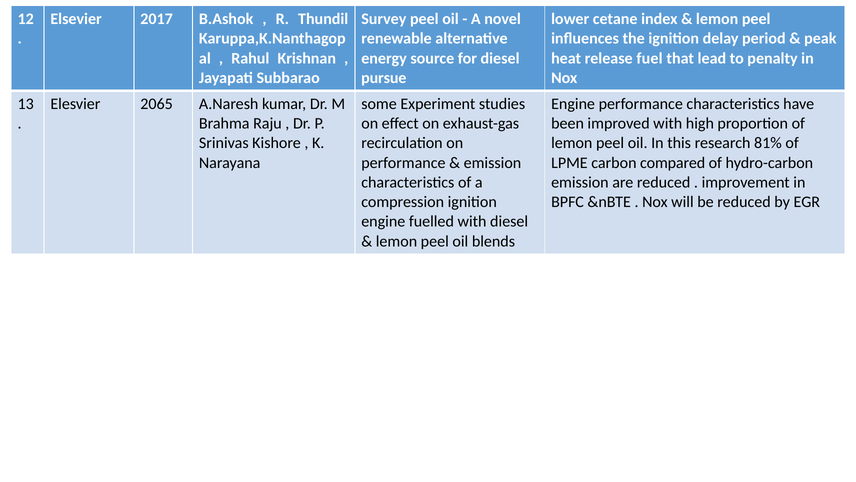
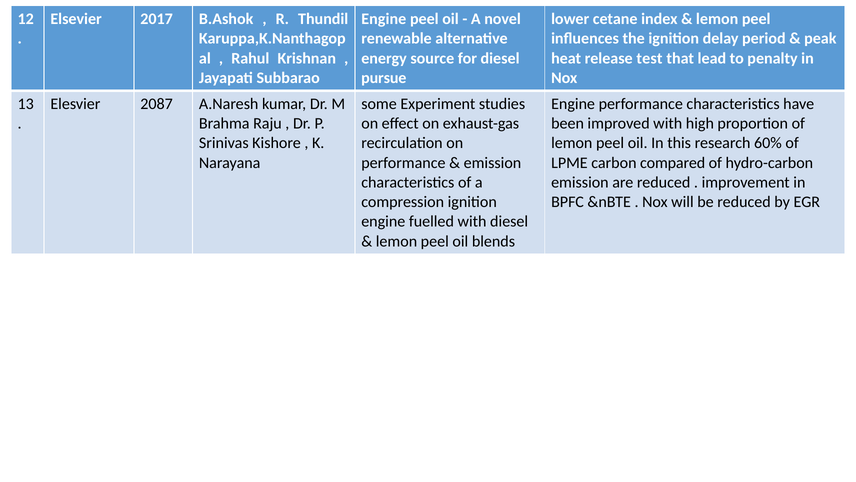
Survey: Survey -> Engine (384, 19)
fuel: fuel -> test (650, 58)
2065: 2065 -> 2087 (157, 104)
81%: 81% -> 60% (768, 143)
